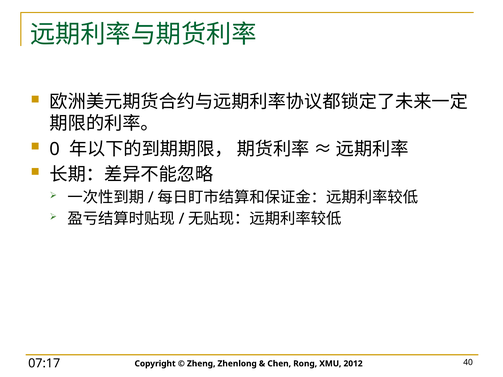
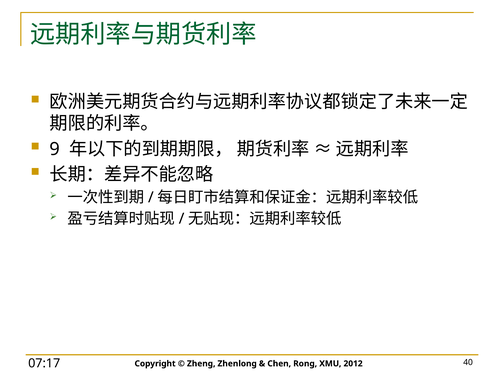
0: 0 -> 9 (55, 149)
